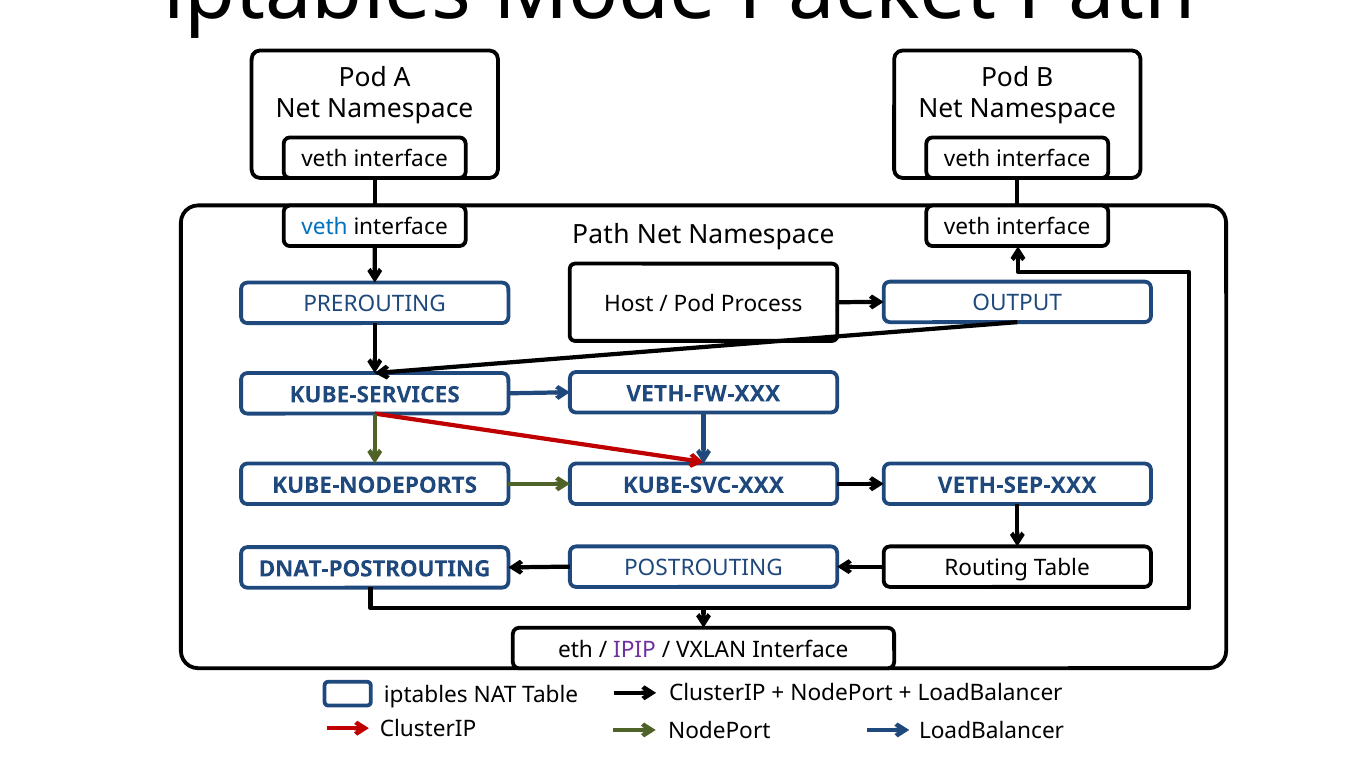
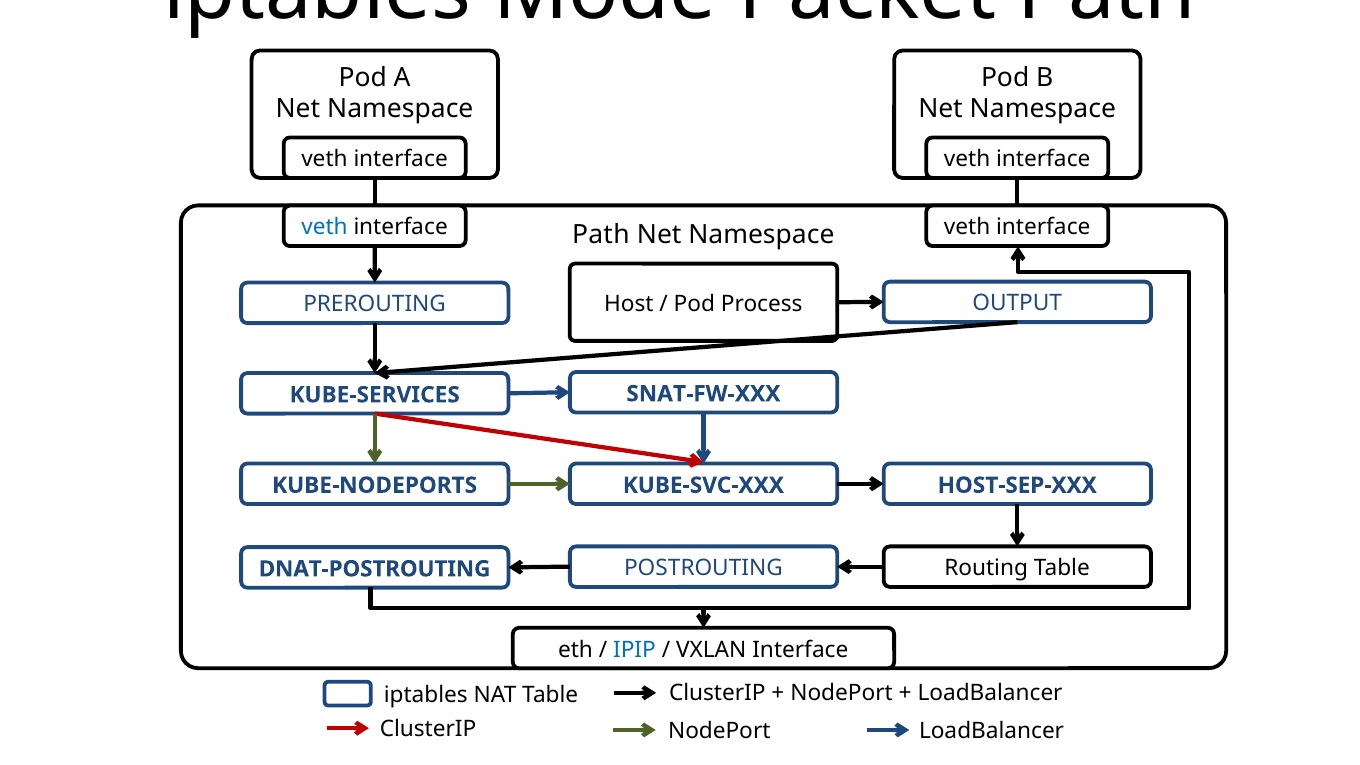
VETH-FW-XXX: VETH-FW-XXX -> SNAT-FW-XXX (703, 394)
VETH-SEP-XXX: VETH-SEP-XXX -> HOST-SEP-XXX (1017, 485)
IPIP colour: purple -> blue (635, 650)
